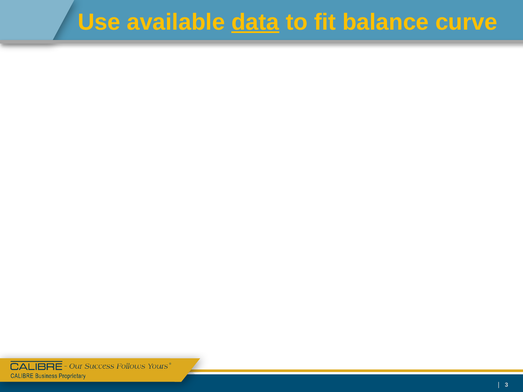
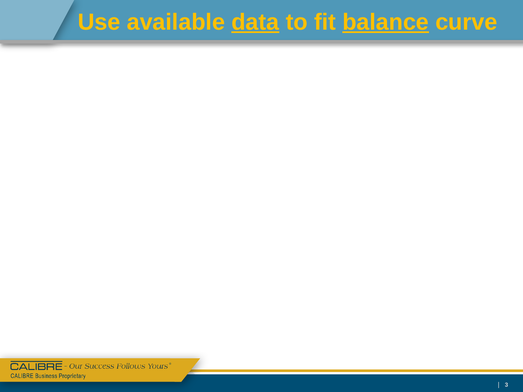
balance underline: none -> present (386, 22)
